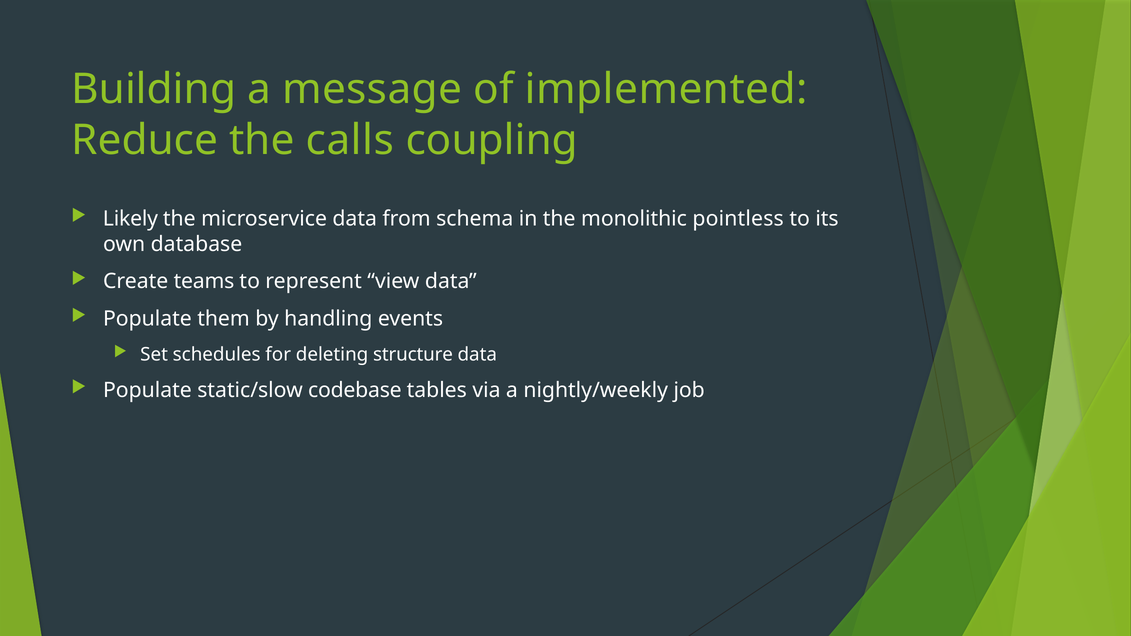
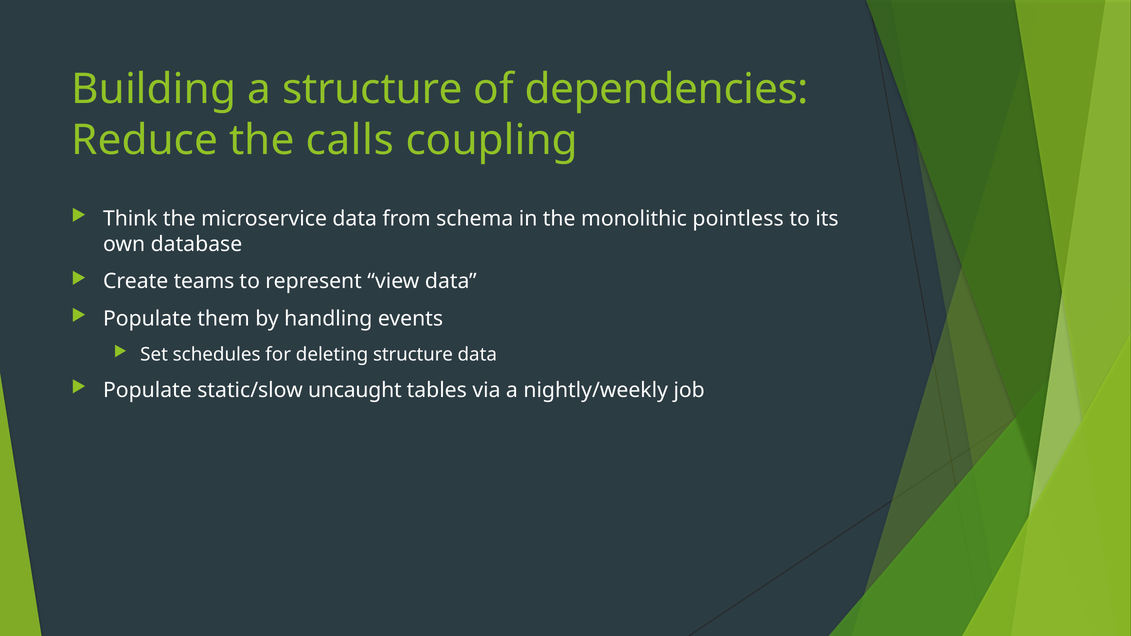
a message: message -> structure (372, 89)
implemented: implemented -> dependencies (667, 89)
Likely: Likely -> Think (130, 219)
codebase: codebase -> uncaught (355, 390)
